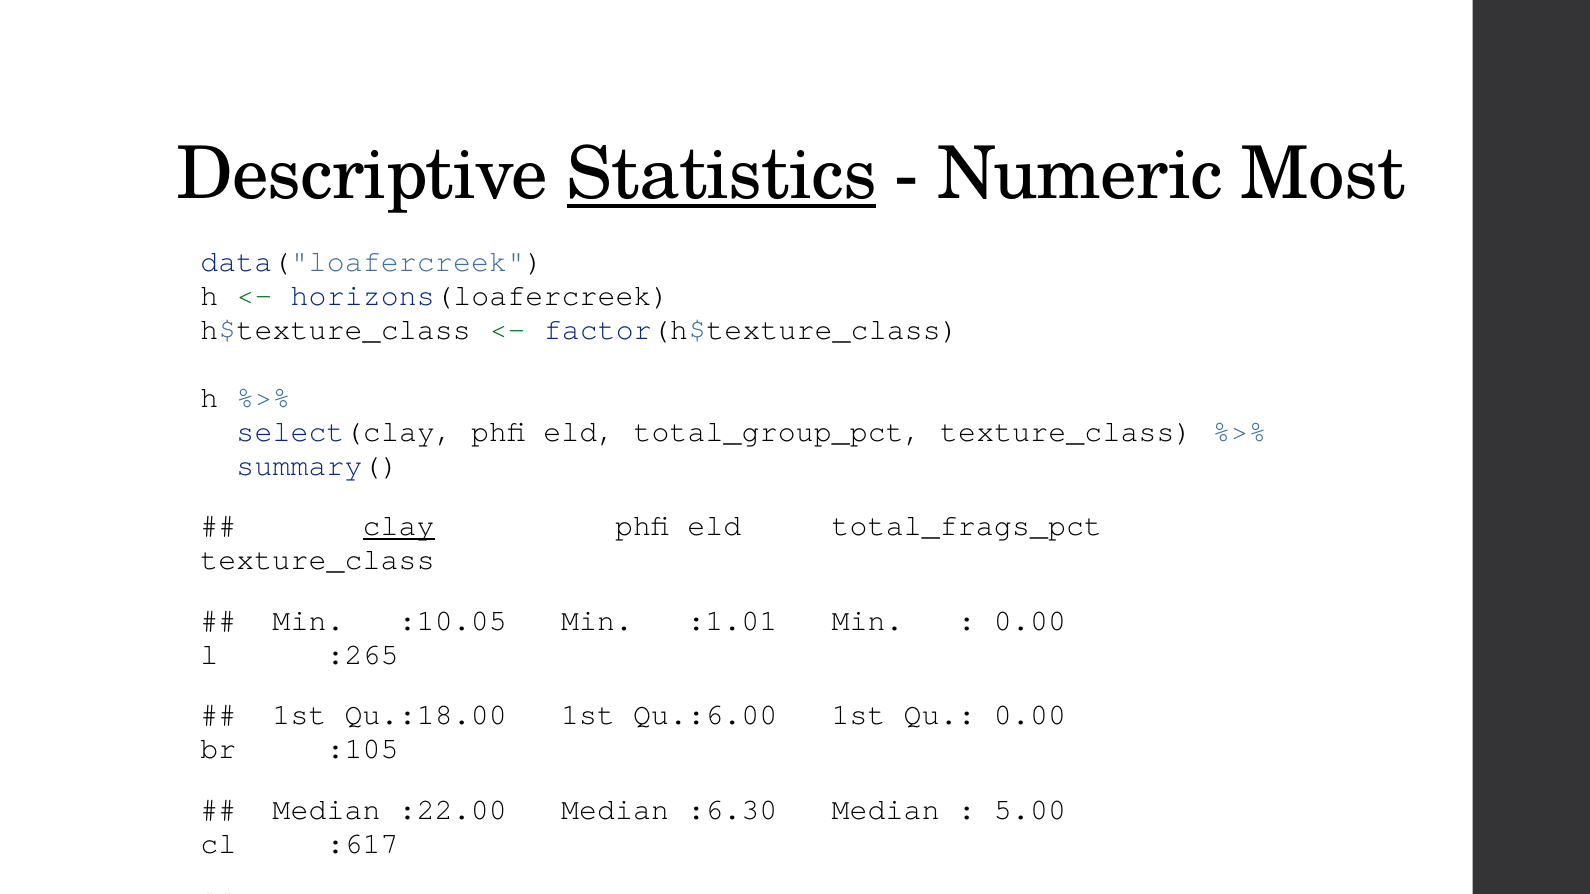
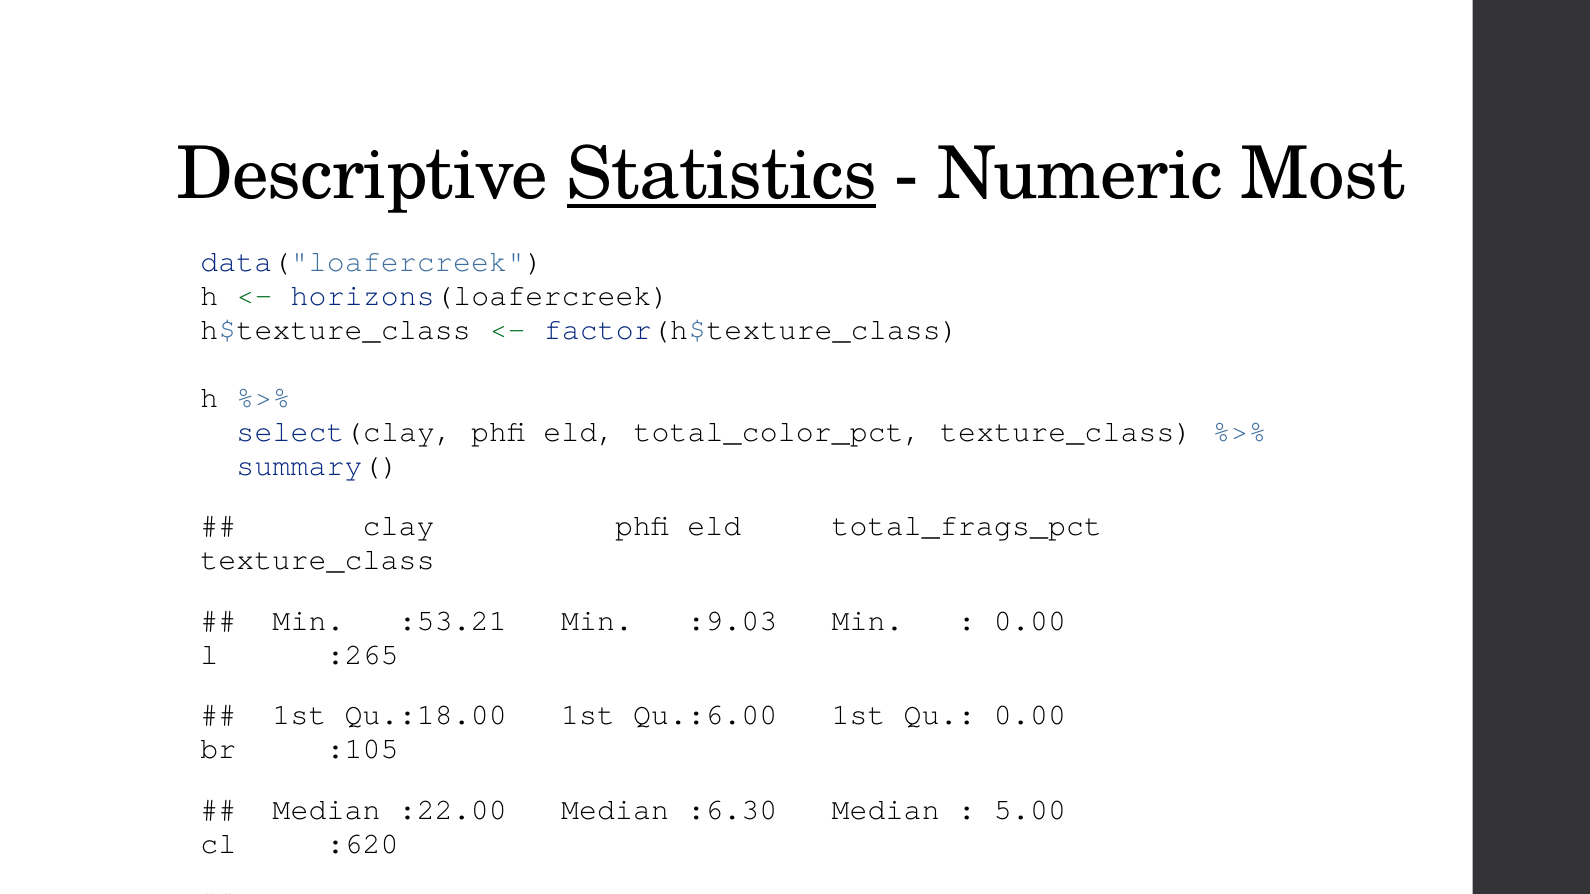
total_group_pct: total_group_pct -> total_color_pct (778, 432)
clay underline: present -> none (399, 526)
:10.05: :10.05 -> :53.21 (453, 621)
:1.01: :1.01 -> :9.03 (732, 621)
:617: :617 -> :620 (363, 844)
